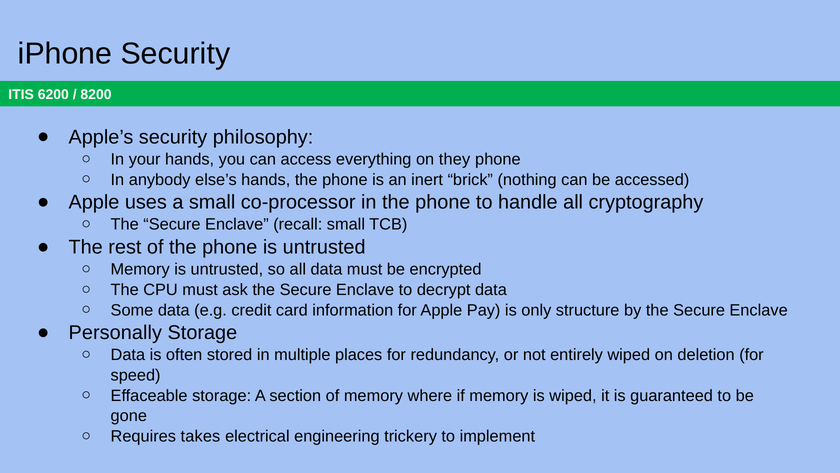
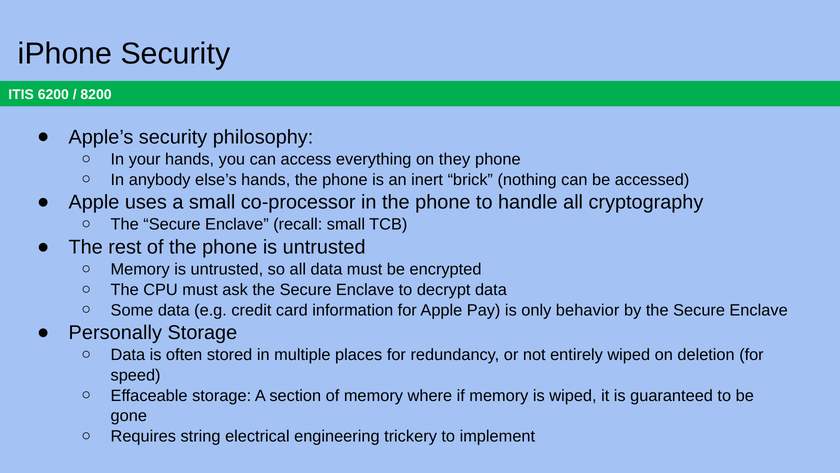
structure: structure -> behavior (588, 310)
takes: takes -> string (201, 436)
